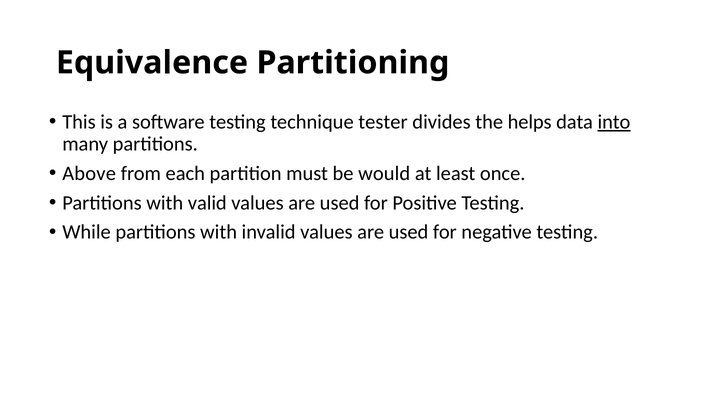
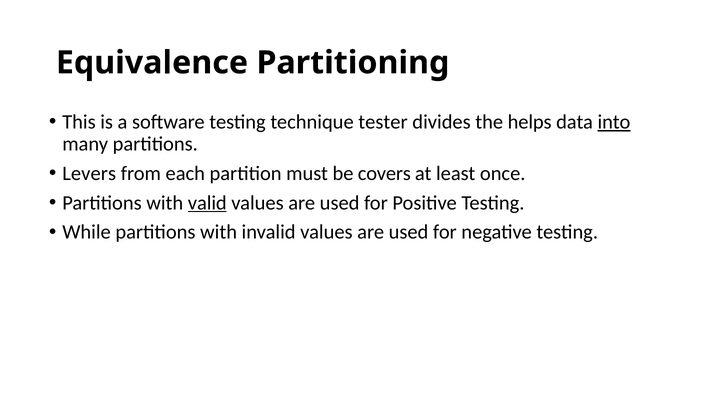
Above: Above -> Levers (89, 174)
would: would -> covers (384, 174)
valid underline: none -> present (207, 203)
